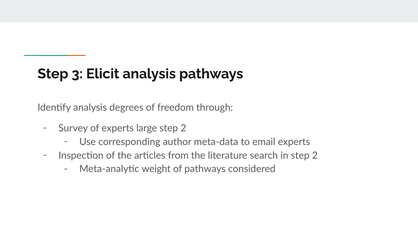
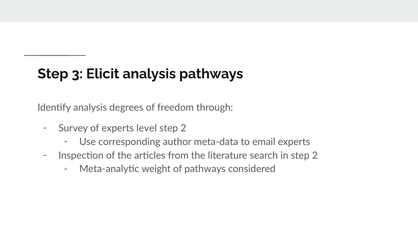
large: large -> level (147, 128)
